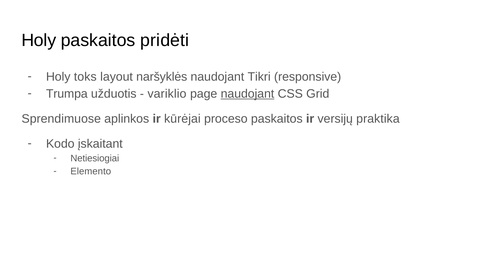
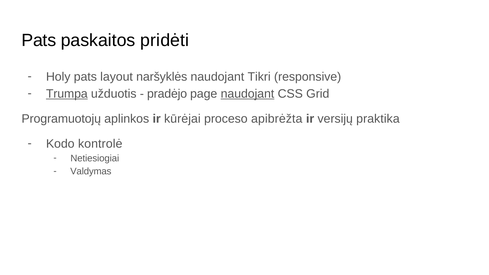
Holy: Holy -> Pats (39, 41)
Holy toks: toks -> pats (85, 77)
Trumpa underline: none -> present (67, 94)
variklio: variklio -> pradėjo (167, 94)
Sprendimuose: Sprendimuose -> Programuotojų (61, 119)
proceso paskaitos: paskaitos -> apibrėžta (277, 119)
įskaitant: įskaitant -> kontrolė (100, 144)
Elemento: Elemento -> Valdymas (91, 172)
